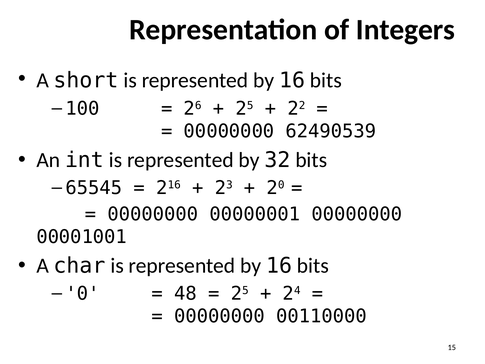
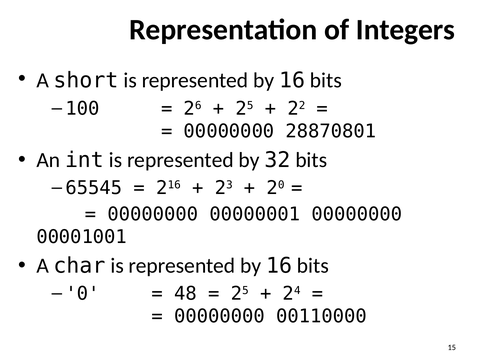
62490539: 62490539 -> 28870801 (331, 131)
